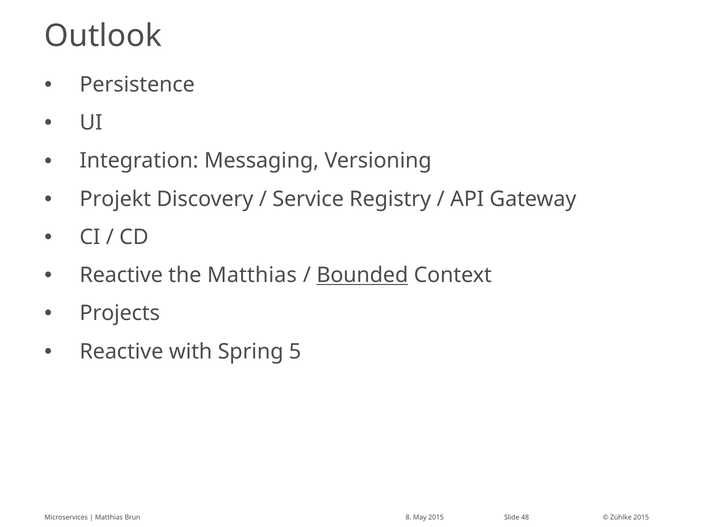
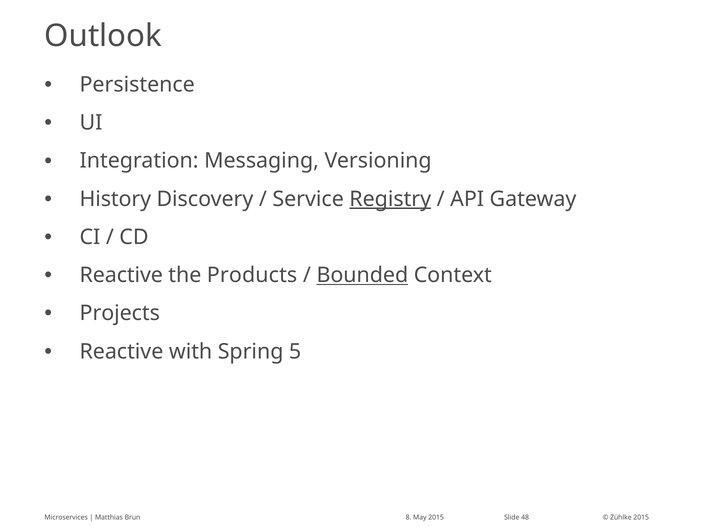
Projekt: Projekt -> History (115, 199)
Registry underline: none -> present (390, 199)
the Matthias: Matthias -> Products (252, 275)
